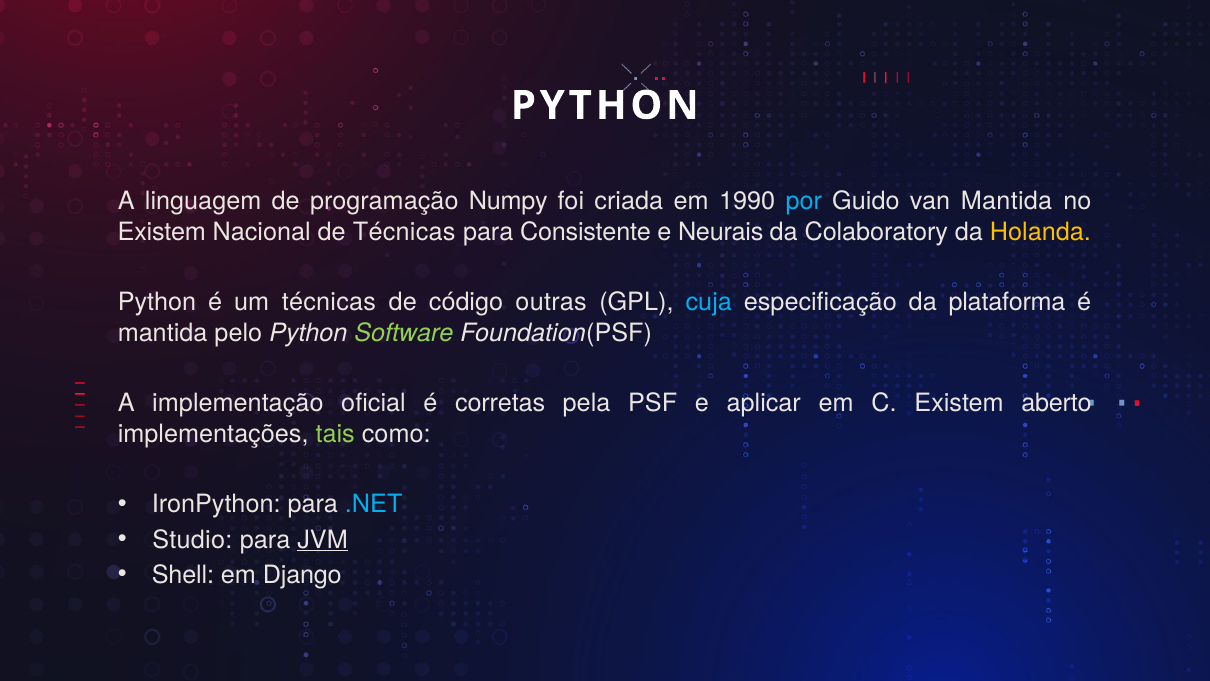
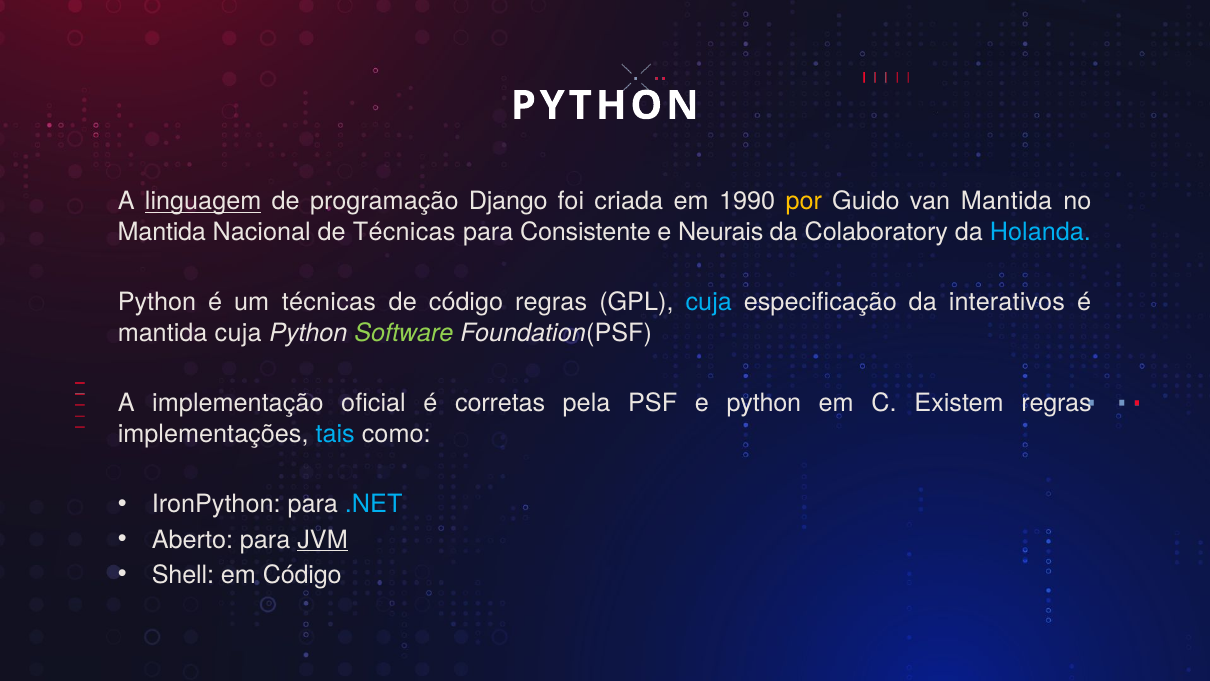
linguagem underline: none -> present (203, 202)
Numpy: Numpy -> Django (508, 202)
por colour: light blue -> yellow (804, 202)
Existem: Existem -> Mantida (162, 232)
Holanda colour: yellow -> light blue (1040, 232)
código outras: outras -> regras (551, 302)
plataforma: plataforma -> interativos (1007, 302)
mantida pelo: pelo -> cuja (238, 333)
e aplicar: aplicar -> python (764, 403)
Existem aberto: aberto -> regras (1056, 403)
tais colour: light green -> light blue (335, 434)
Studio: Studio -> Aberto (192, 539)
em Django: Django -> Código (302, 575)
